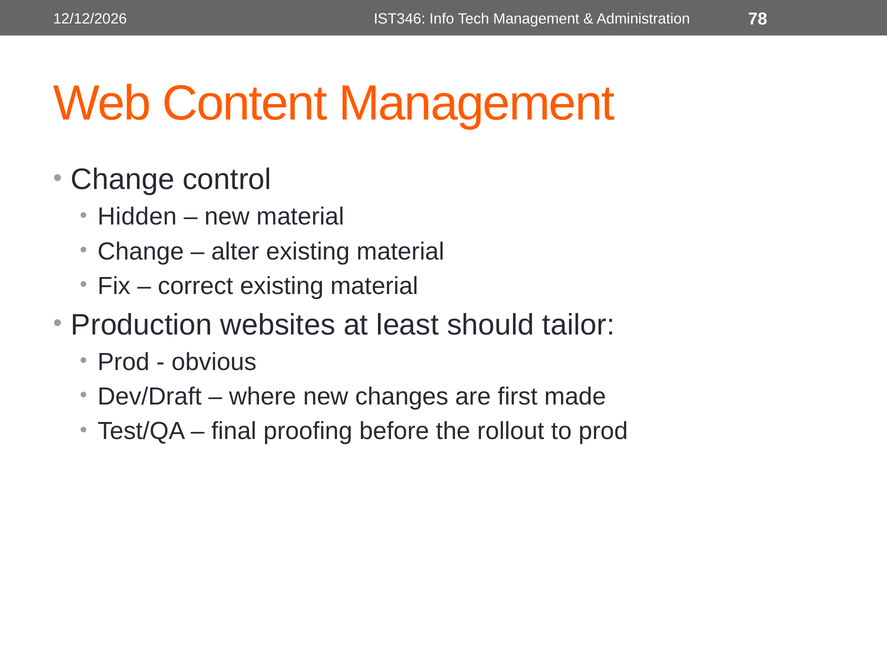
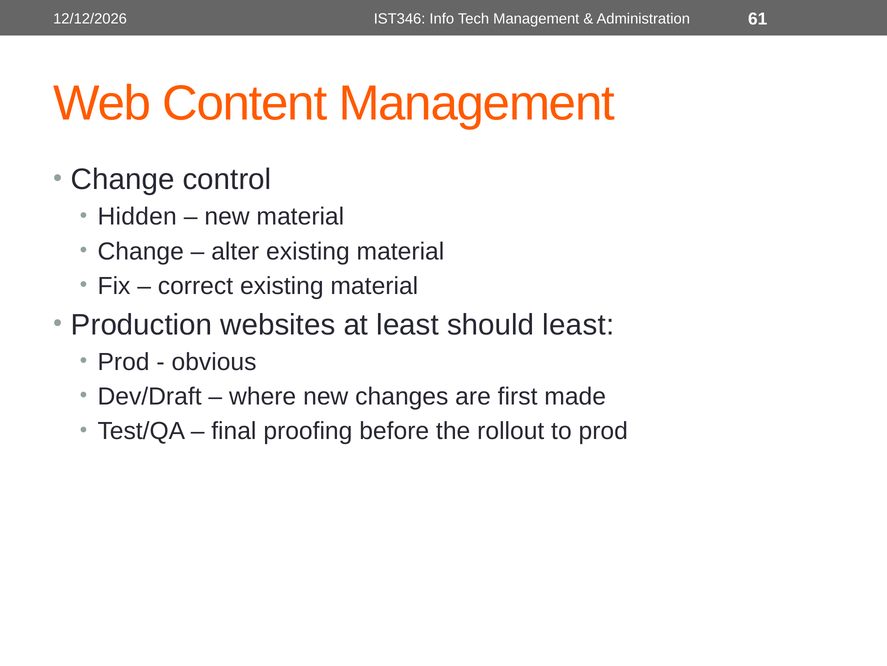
78: 78 -> 61 (758, 19)
should tailor: tailor -> least (578, 324)
